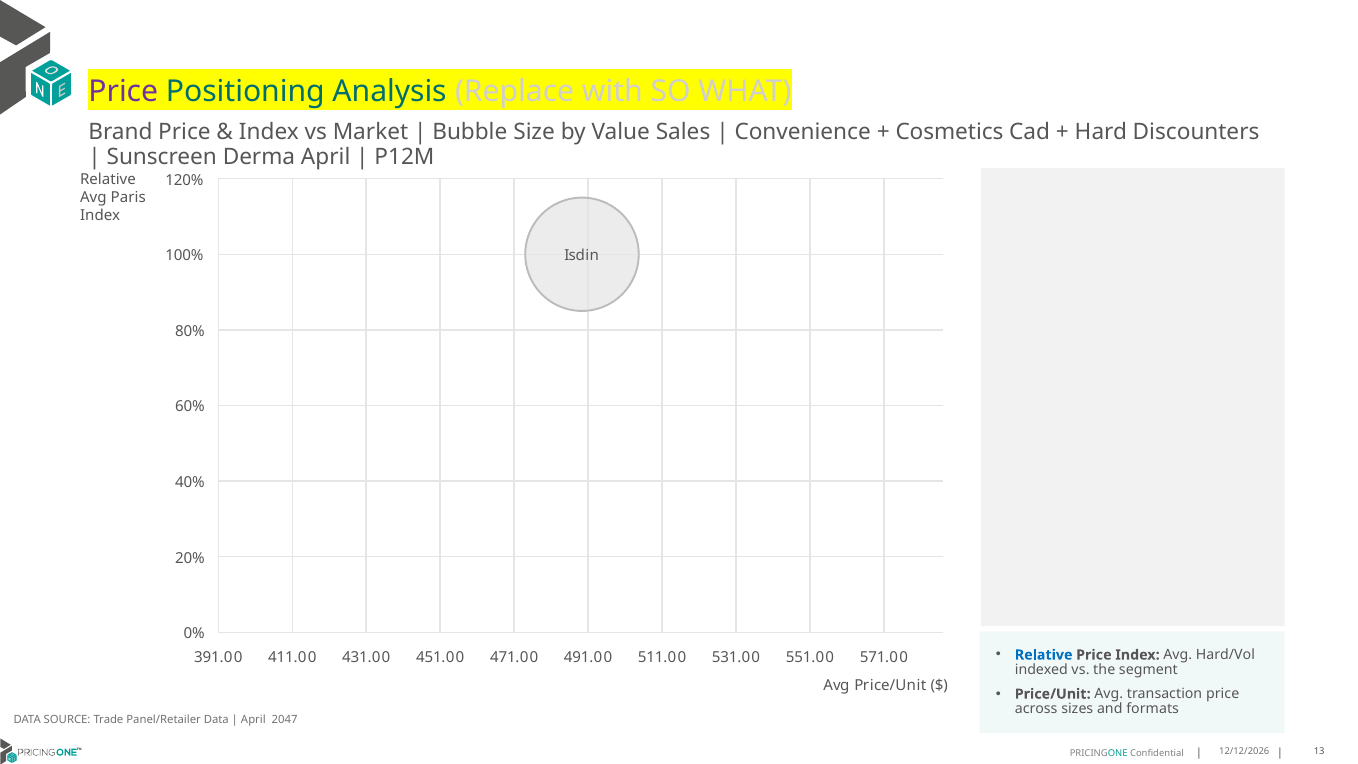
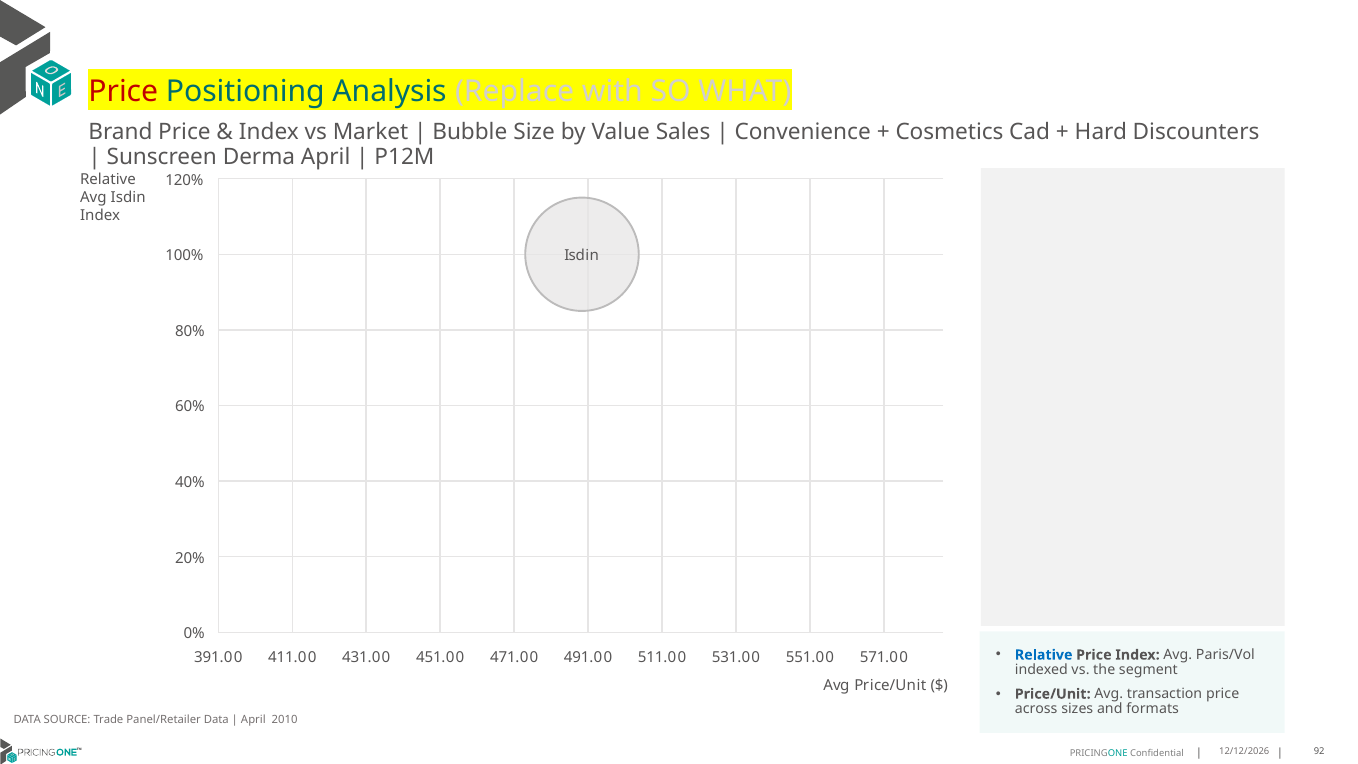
Price colour: purple -> red (123, 91)
Avg Paris: Paris -> Isdin (128, 198)
Hard/Vol: Hard/Vol -> Paris/Vol (1225, 655)
2047: 2047 -> 2010 (285, 719)
13: 13 -> 92 (1319, 751)
